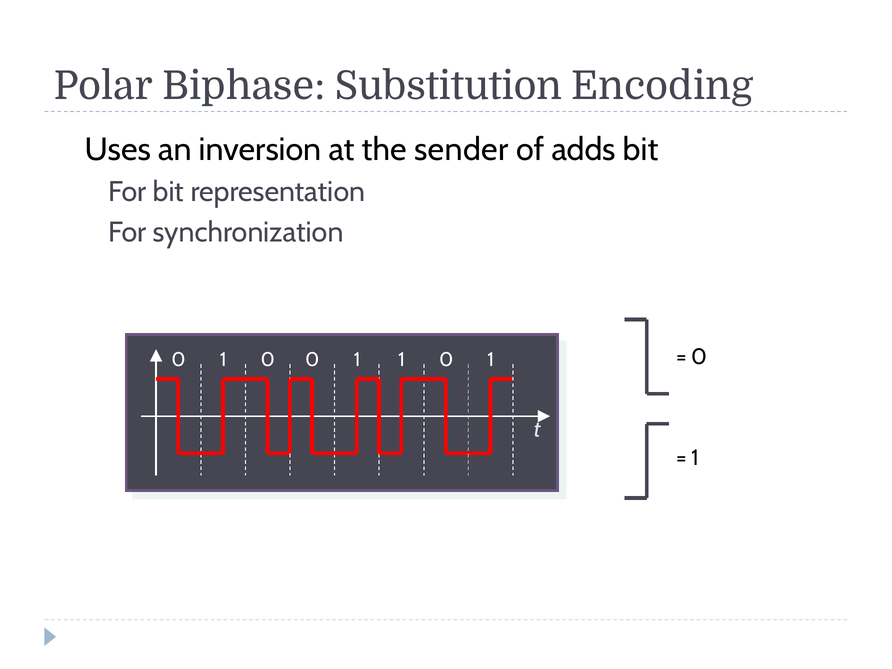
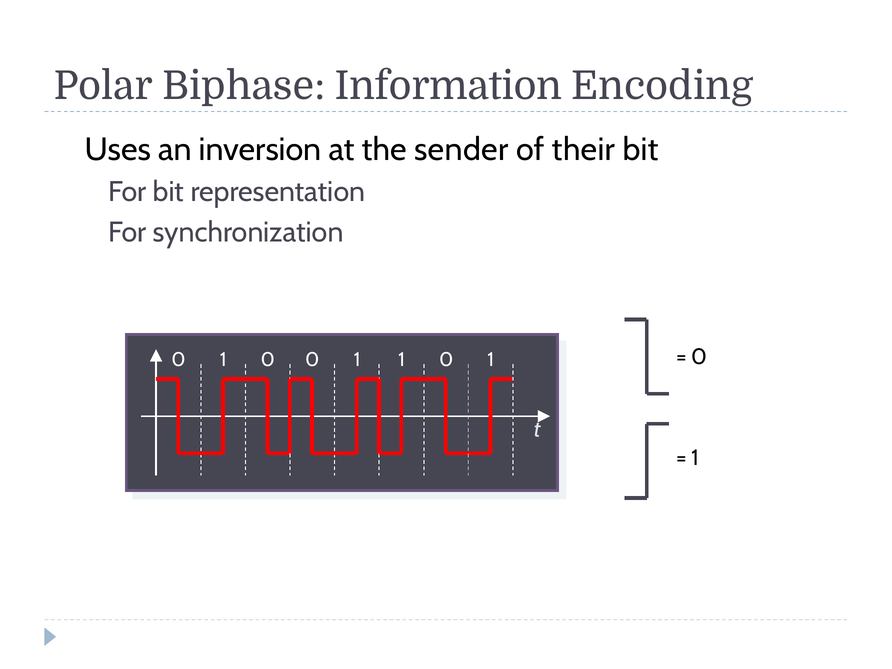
Substitution: Substitution -> Information (449, 86)
adds: adds -> their (583, 150)
